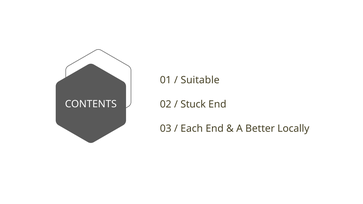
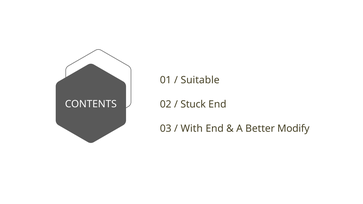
Each: Each -> With (192, 129)
Locally: Locally -> Modify (293, 129)
